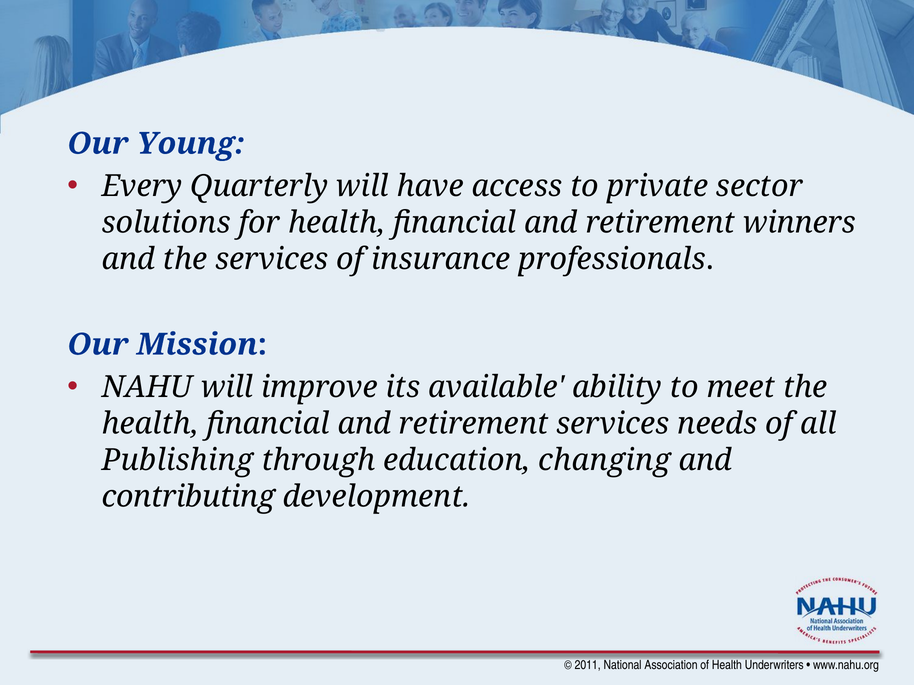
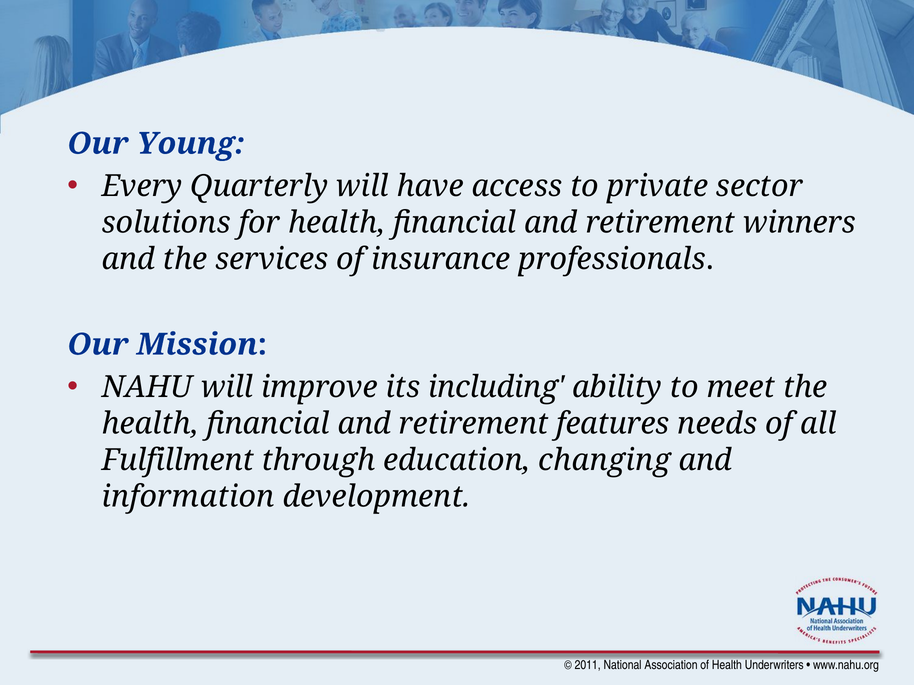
available: available -> including (496, 387)
retirement services: services -> features (613, 424)
Publishing: Publishing -> Fulfillment (178, 461)
contributing: contributing -> information (188, 497)
